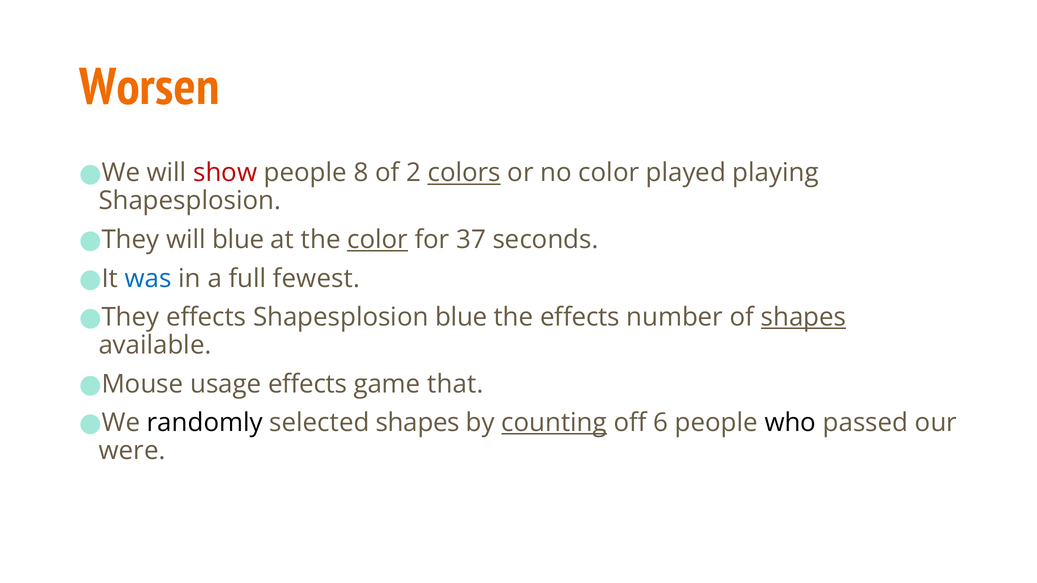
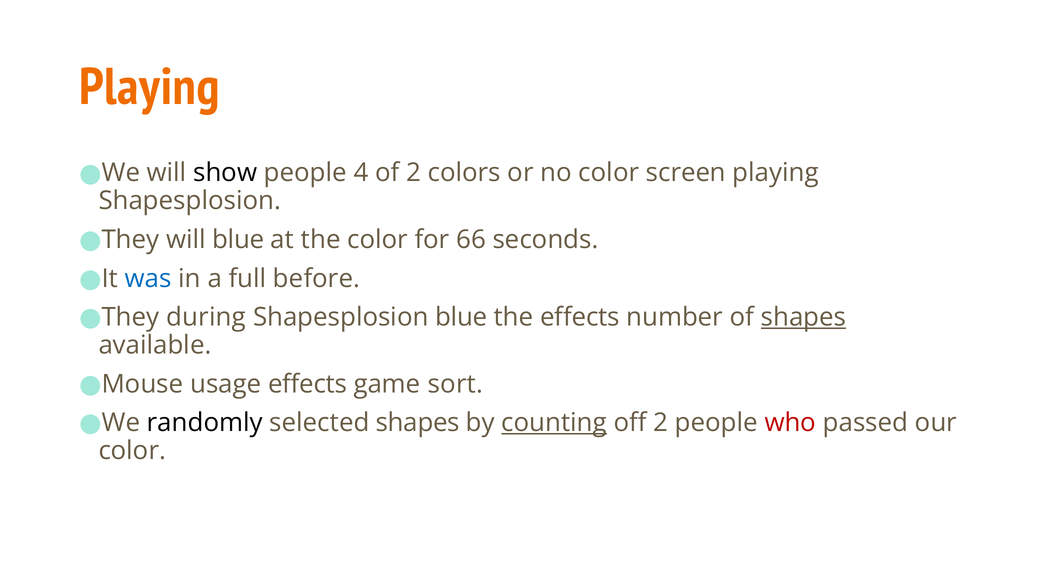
Worsen: Worsen -> Playing (149, 87)
show colour: red -> black (225, 173)
8: 8 -> 4 (361, 173)
colors underline: present -> none (464, 173)
played: played -> screen (686, 173)
color underline: present -> none (378, 240)
37: 37 -> 66 (471, 240)
fewest: fewest -> before (317, 279)
effects: effects -> during (206, 317)
that: that -> sort (455, 384)
off 6: 6 -> 2 (661, 423)
who colour: black -> red (790, 423)
were: were -> color (132, 451)
